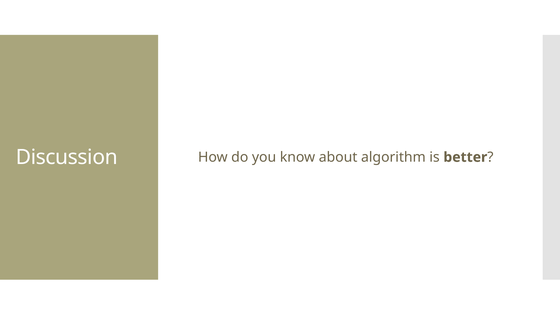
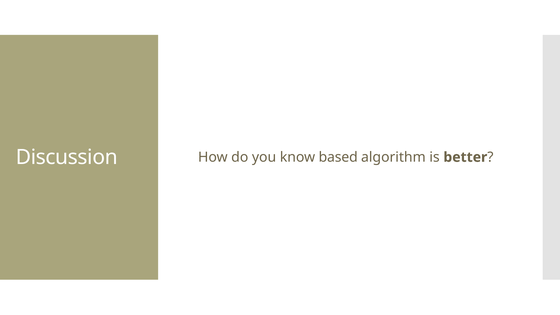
about: about -> based (338, 157)
